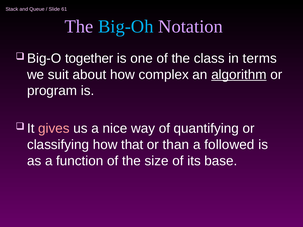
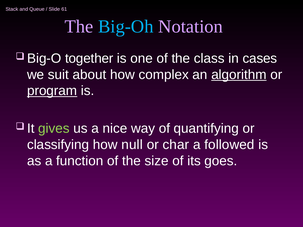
terms: terms -> cases (260, 59)
program underline: none -> present (52, 91)
gives colour: pink -> light green (54, 129)
that: that -> null (132, 145)
than: than -> char (176, 145)
base: base -> goes (221, 161)
